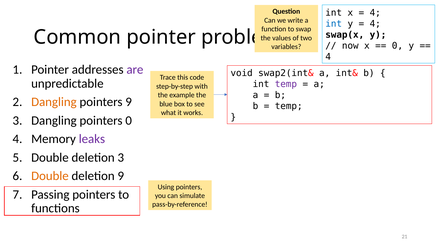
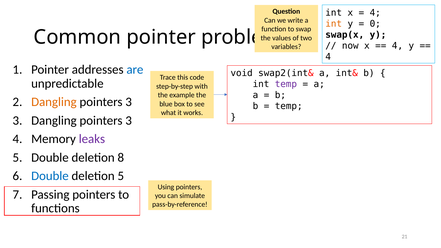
int colour: blue -> orange (334, 24)
4: 4 -> 0 (375, 24)
0: 0 -> 4 (397, 46)
are colour: purple -> blue (135, 70)
9: 9 -> 3 (129, 102)
0: 0 -> 3 (129, 121)
deletion 3: 3 -> 8 (121, 158)
Double colour: orange -> blue (50, 176)
deletion 9: 9 -> 5 (121, 176)
